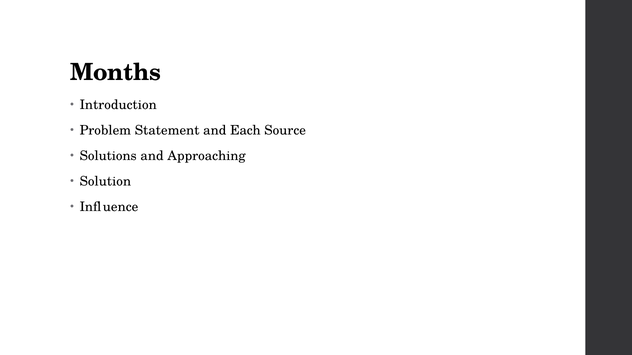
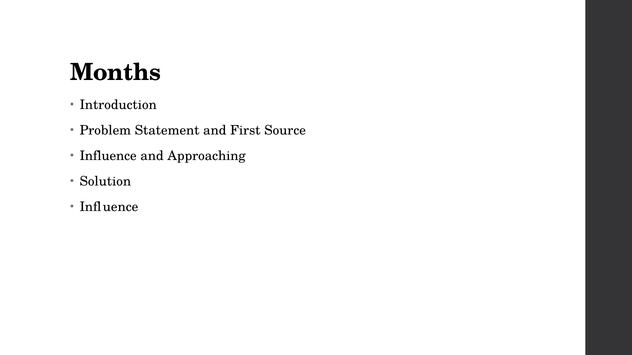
Each: Each -> First (245, 130)
Solutions: Solutions -> Influence (108, 156)
